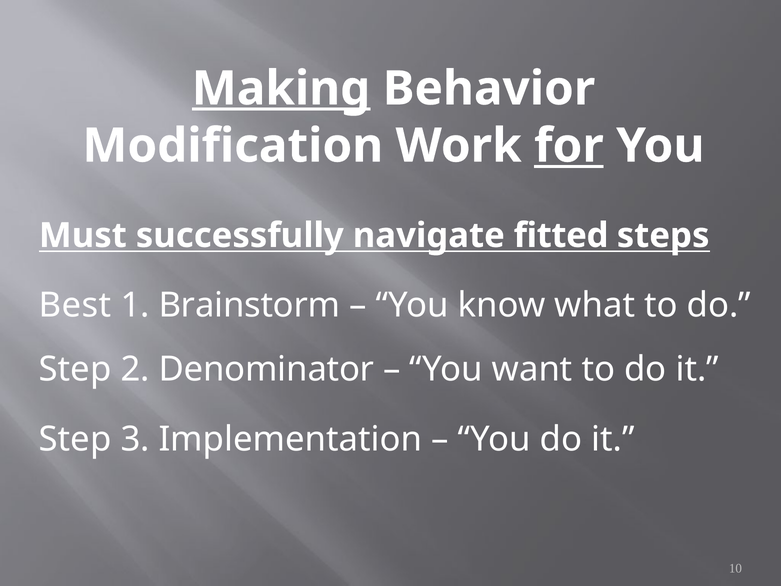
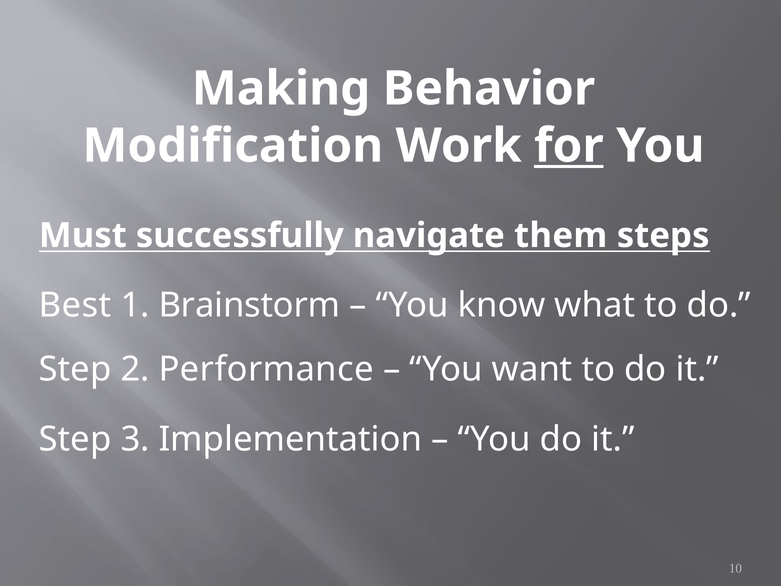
Making underline: present -> none (281, 89)
fitted: fitted -> them (561, 235)
Denominator: Denominator -> Performance (266, 369)
